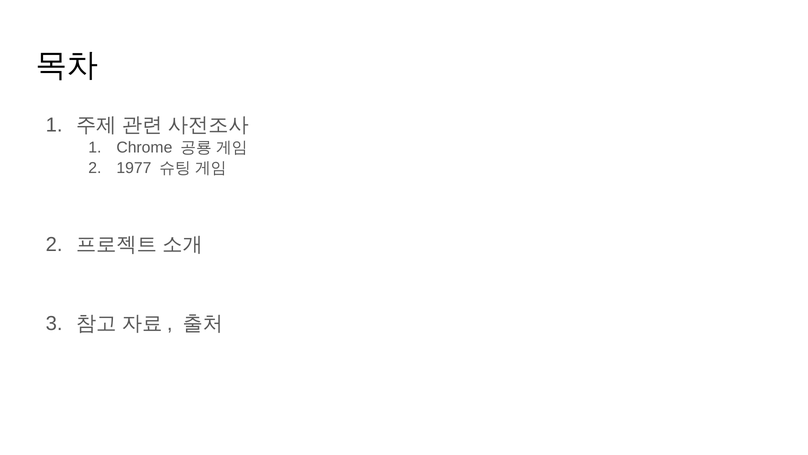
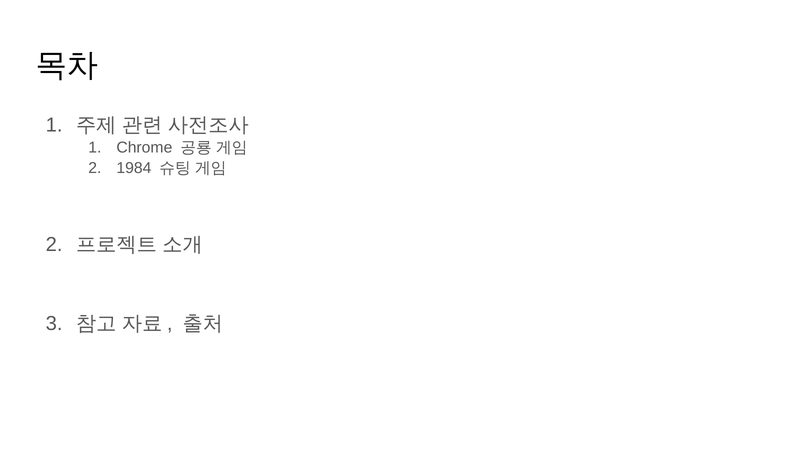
1977: 1977 -> 1984 (134, 168)
